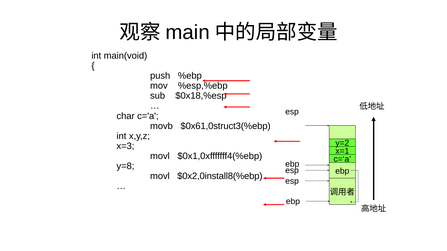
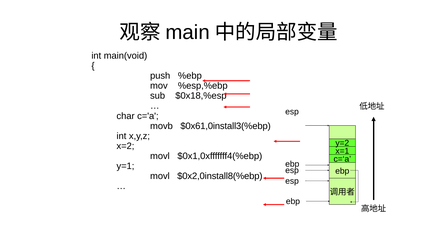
$0x61,0struct3(%ebp: $0x61,0struct3(%ebp -> $0x61,0install3(%ebp (226, 126)
x=3: x=3 -> x=2 (125, 146)
y=8: y=8 -> y=1 (125, 166)
